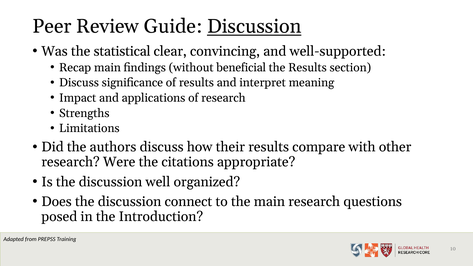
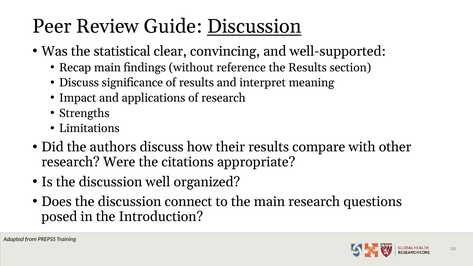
beneficial: beneficial -> reference (241, 67)
